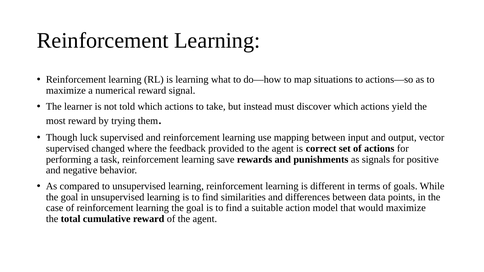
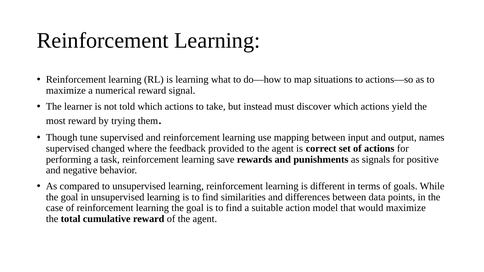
luck: luck -> tune (89, 138)
vector: vector -> names (432, 138)
